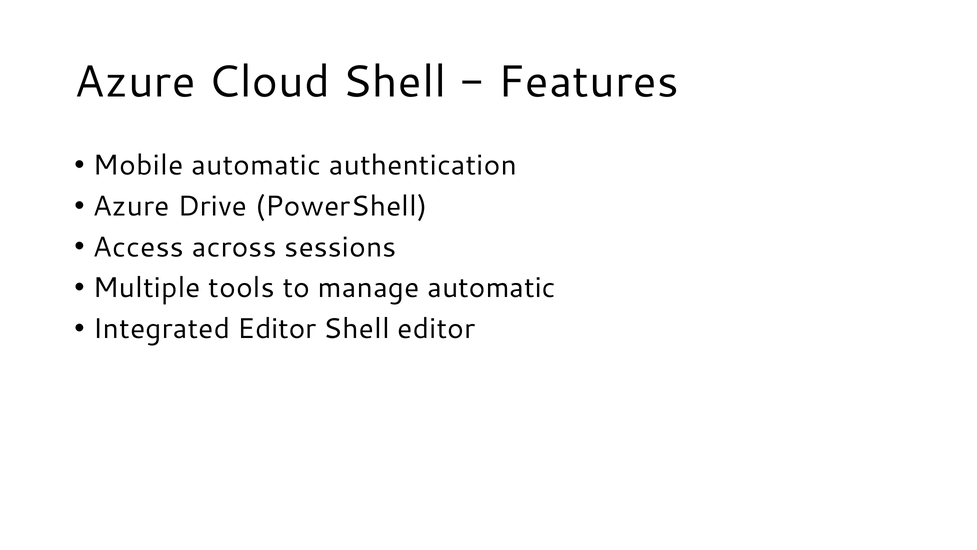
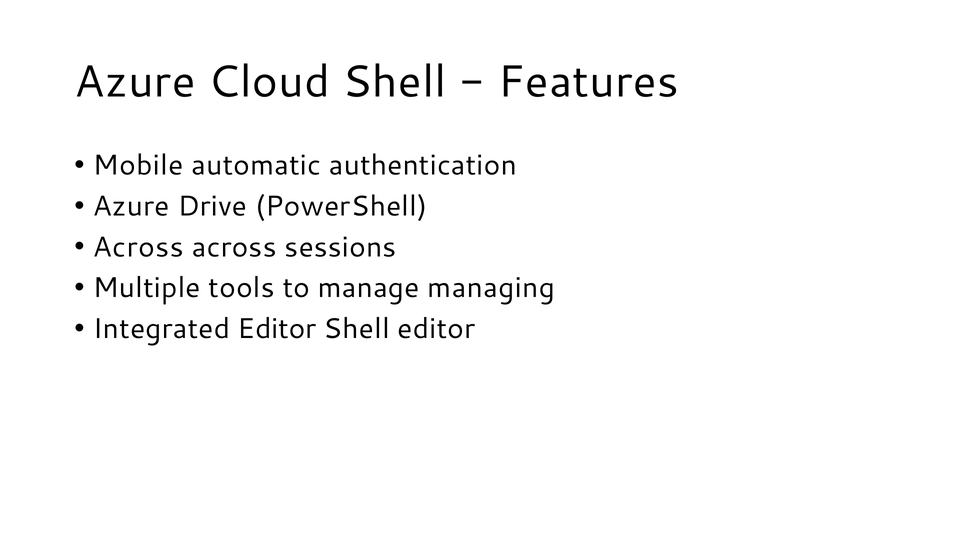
Access: Access -> Across (138, 247)
manage automatic: automatic -> managing (491, 288)
